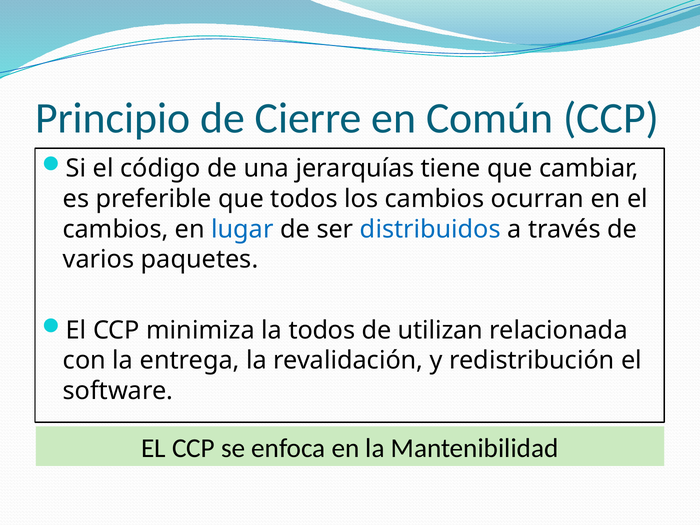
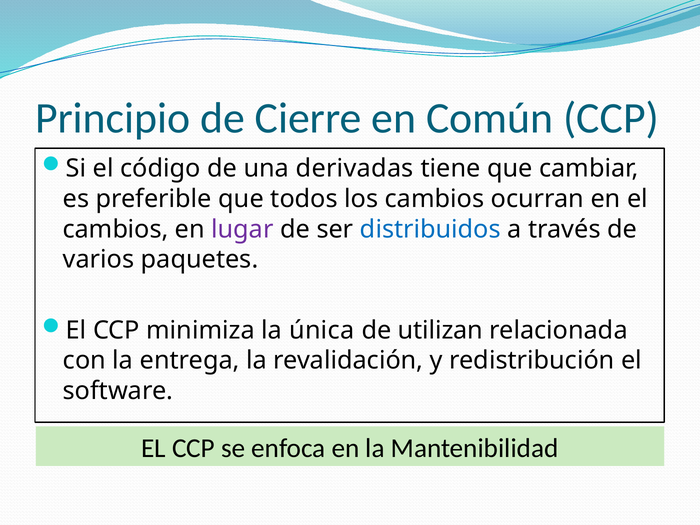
jerarquías: jerarquías -> derivadas (355, 169)
lugar colour: blue -> purple (242, 229)
la todos: todos -> única (322, 330)
